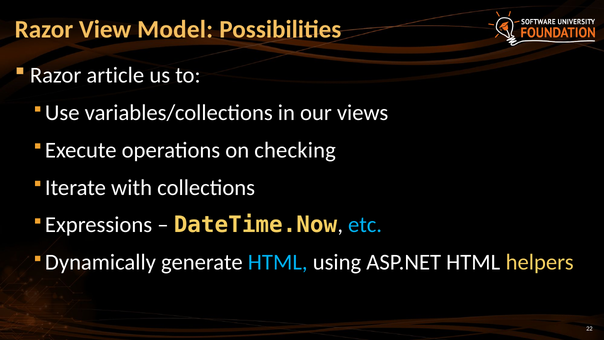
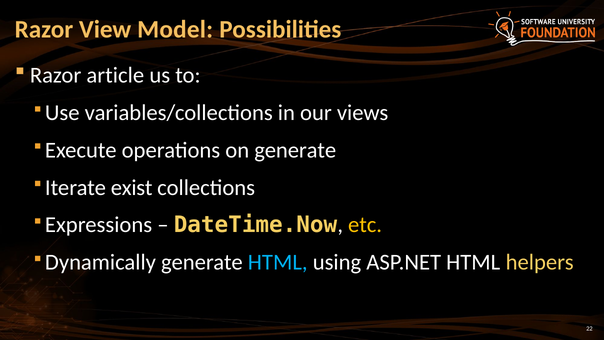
on checking: checking -> generate (295, 150)
with: with -> exist (132, 187)
etc colour: light blue -> yellow (365, 225)
